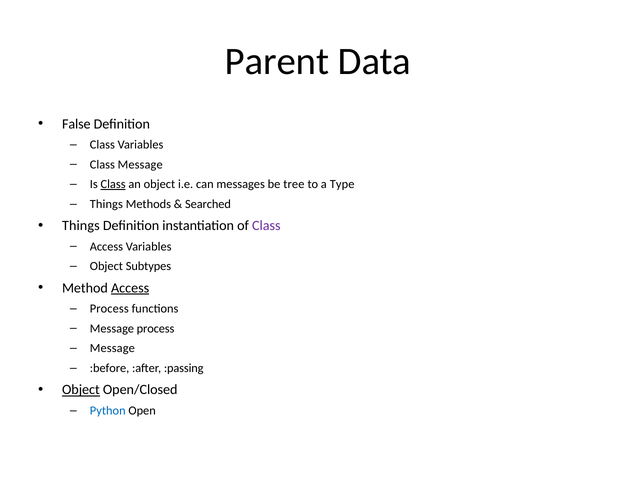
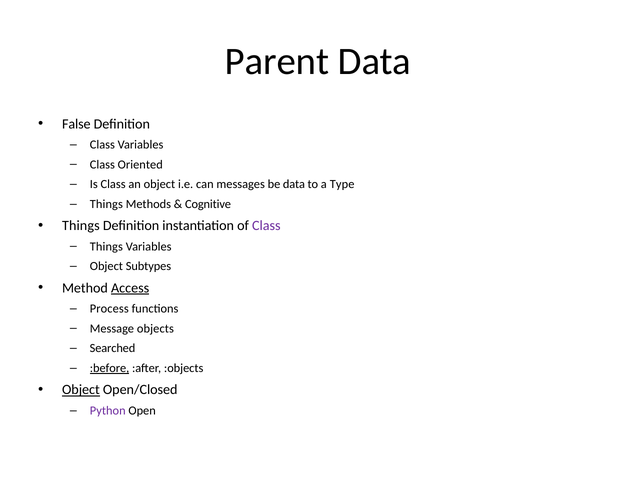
Class Message: Message -> Oriented (140, 164)
Class underline: present -> none (113, 184)
be tree: tree -> data (294, 184)
Searched: Searched -> Cognitive (208, 204)
Access: Access -> Things (106, 247)
Message process: process -> objects (155, 329)
Message: Message -> Searched (112, 348)
:before underline: none -> present (110, 368)
:passing: :passing -> :objects (184, 368)
Python colour: blue -> purple (108, 411)
